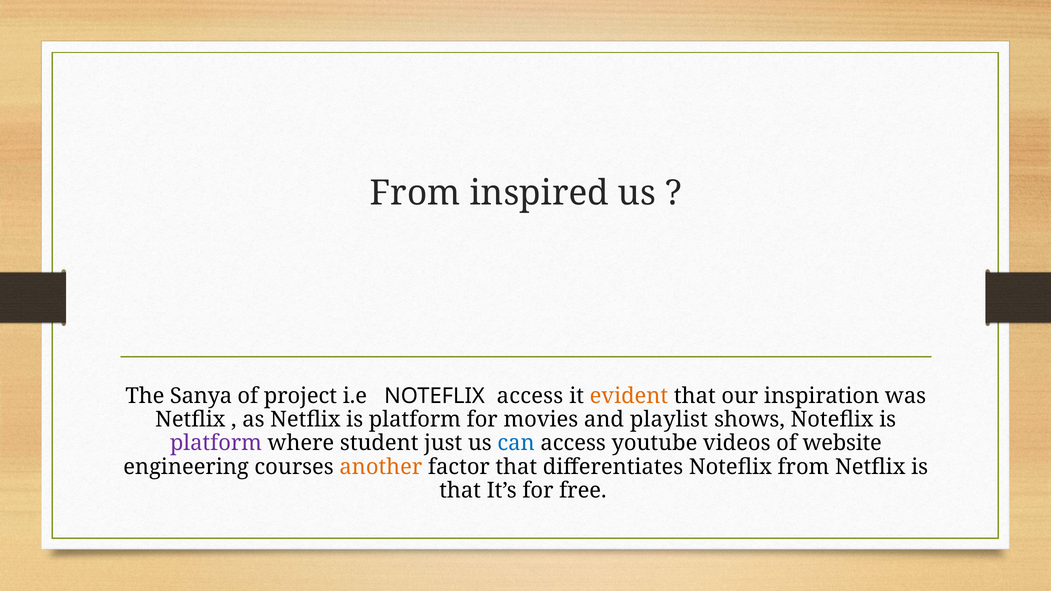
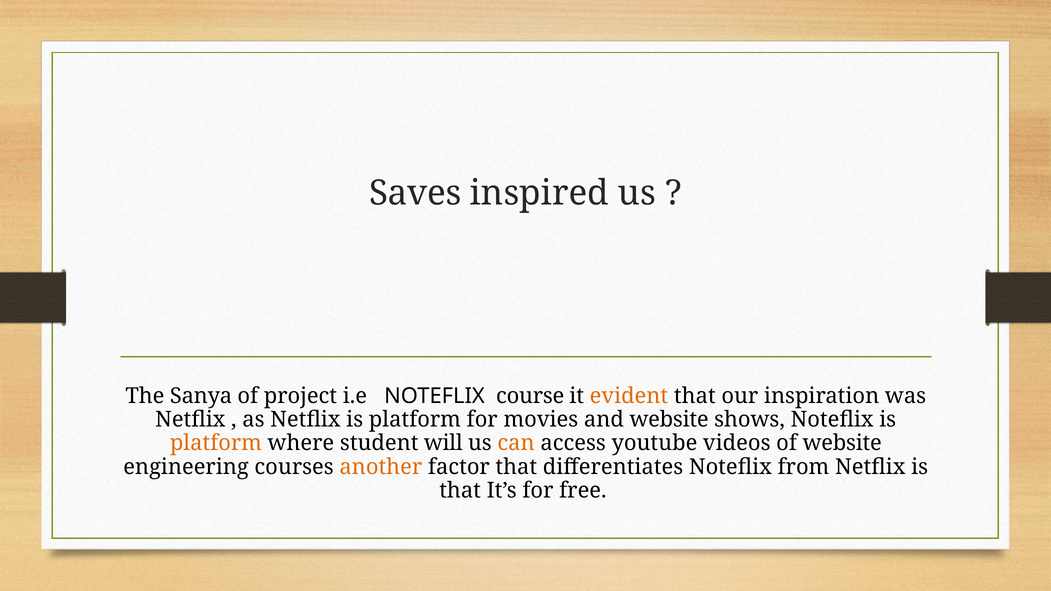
From: From -> Saves (415, 193)
NOTEFLIX access: access -> course (530, 396)
and playlist: playlist -> website (669, 420)
platform colour: purple -> orange (216, 443)
just: just -> will (443, 443)
can colour: blue -> orange (516, 443)
